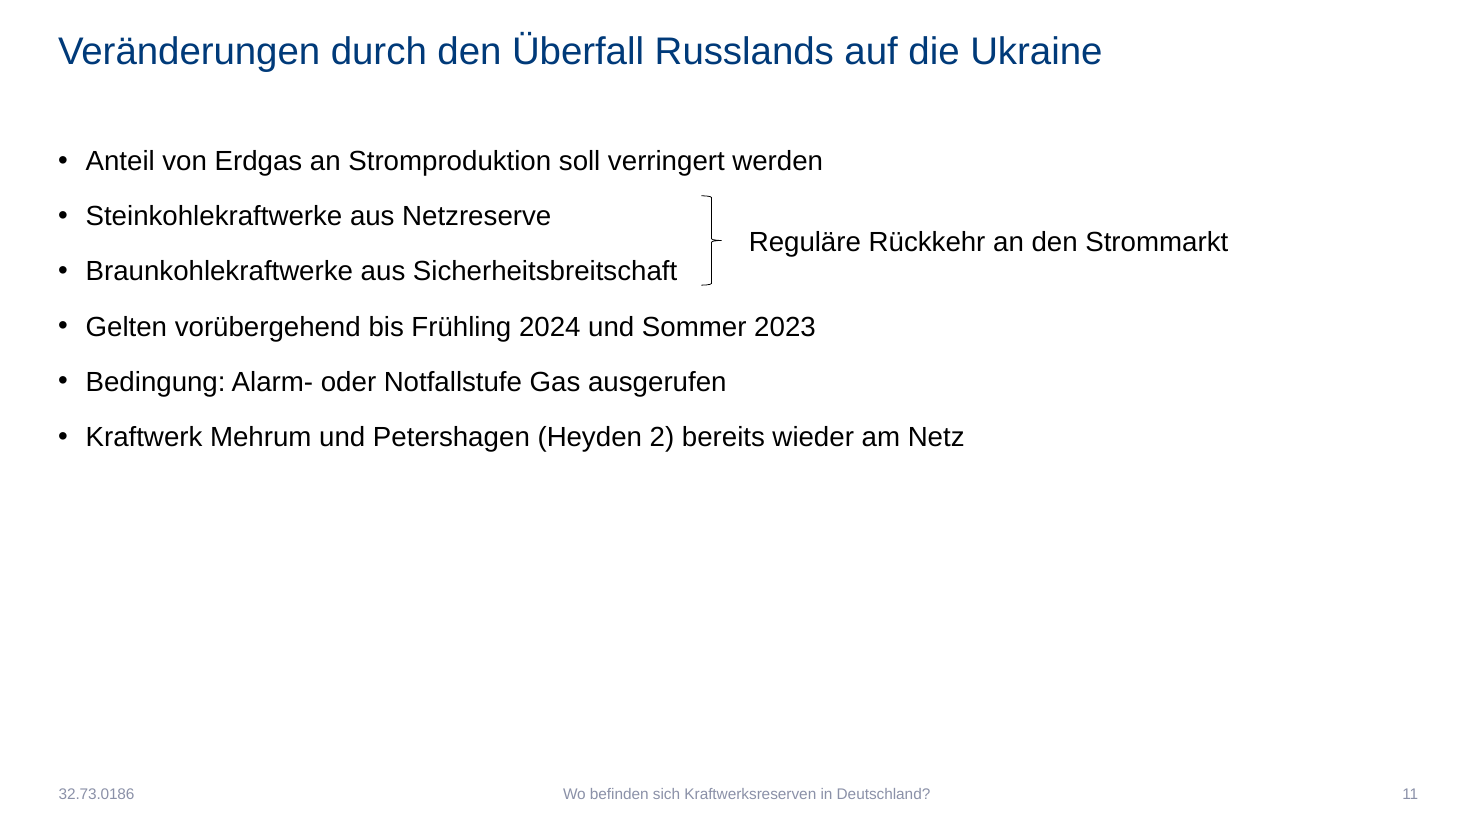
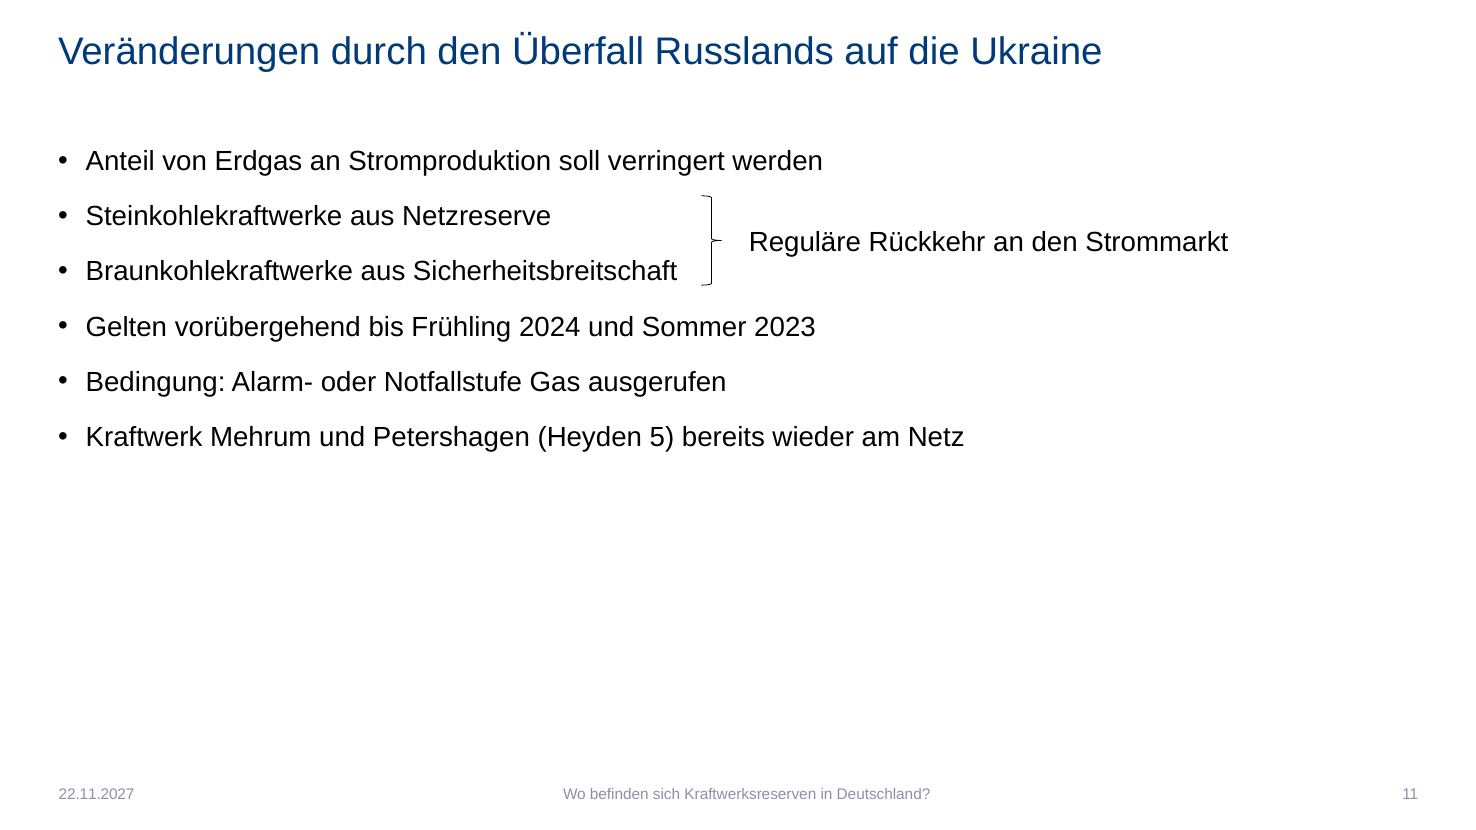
2: 2 -> 5 (662, 437)
32.73.0186: 32.73.0186 -> 22.11.2027 (97, 795)
